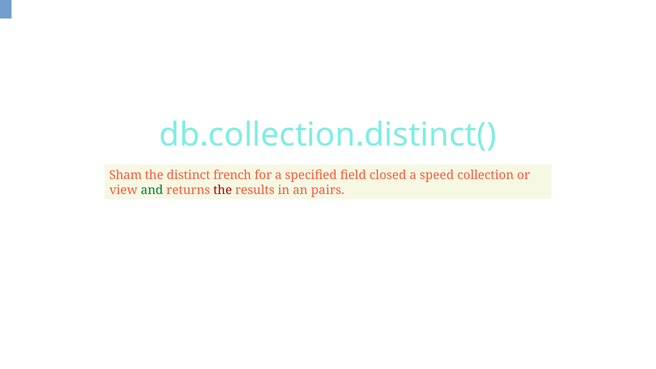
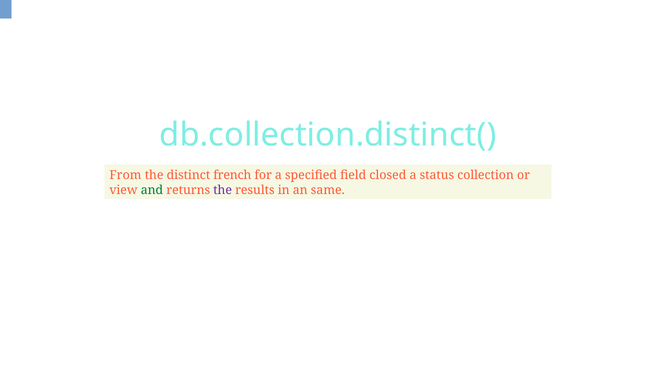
Sham: Sham -> From (125, 175)
speed: speed -> status (437, 175)
the colour: red -> purple (223, 190)
pairs: pairs -> same (328, 190)
